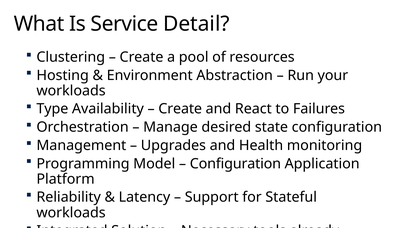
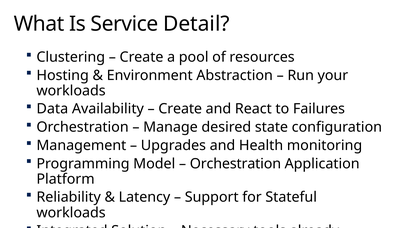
Type: Type -> Data (52, 109)
Configuration: Configuration -> Orchestration (235, 164)
